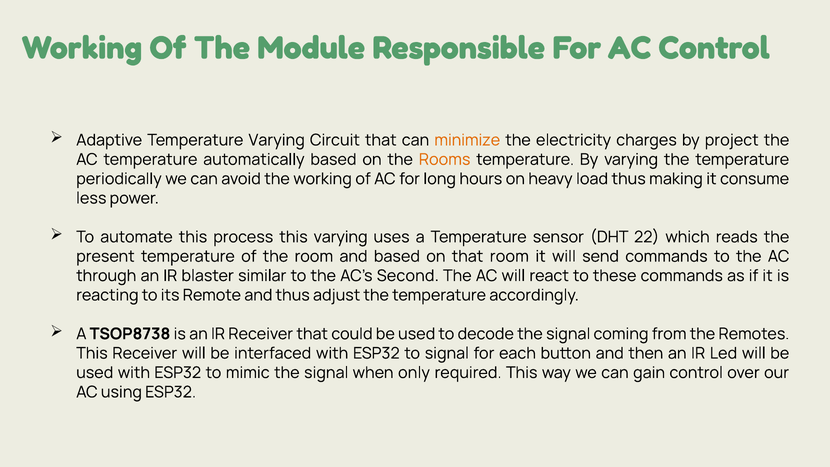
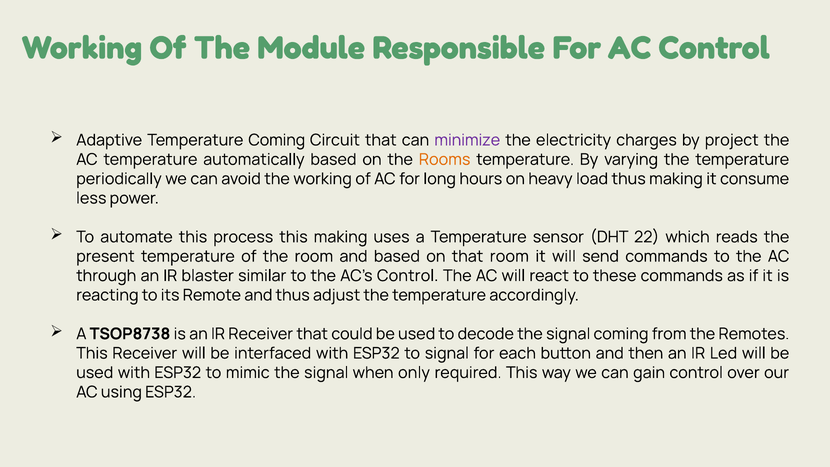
Temperature Varying: Varying -> Coming (277, 140)
minimize colour: orange -> purple (467, 140)
this varying: varying -> making (341, 237)
AC’s Second: Second -> Control (408, 276)
